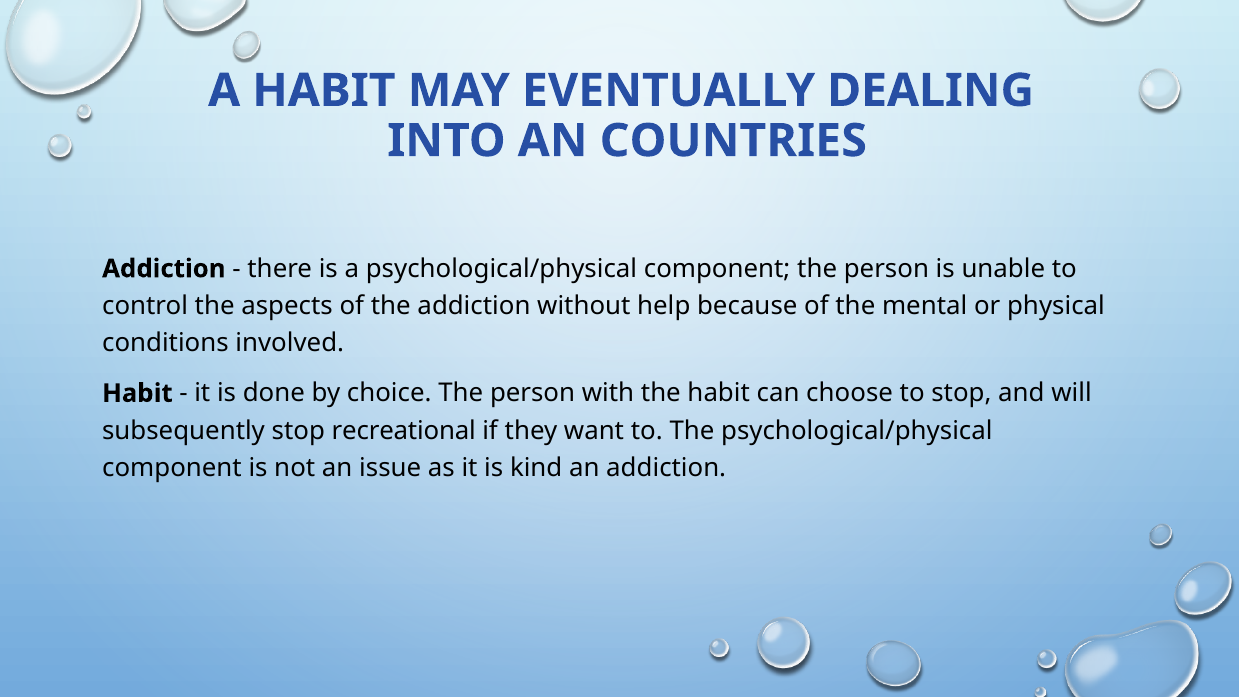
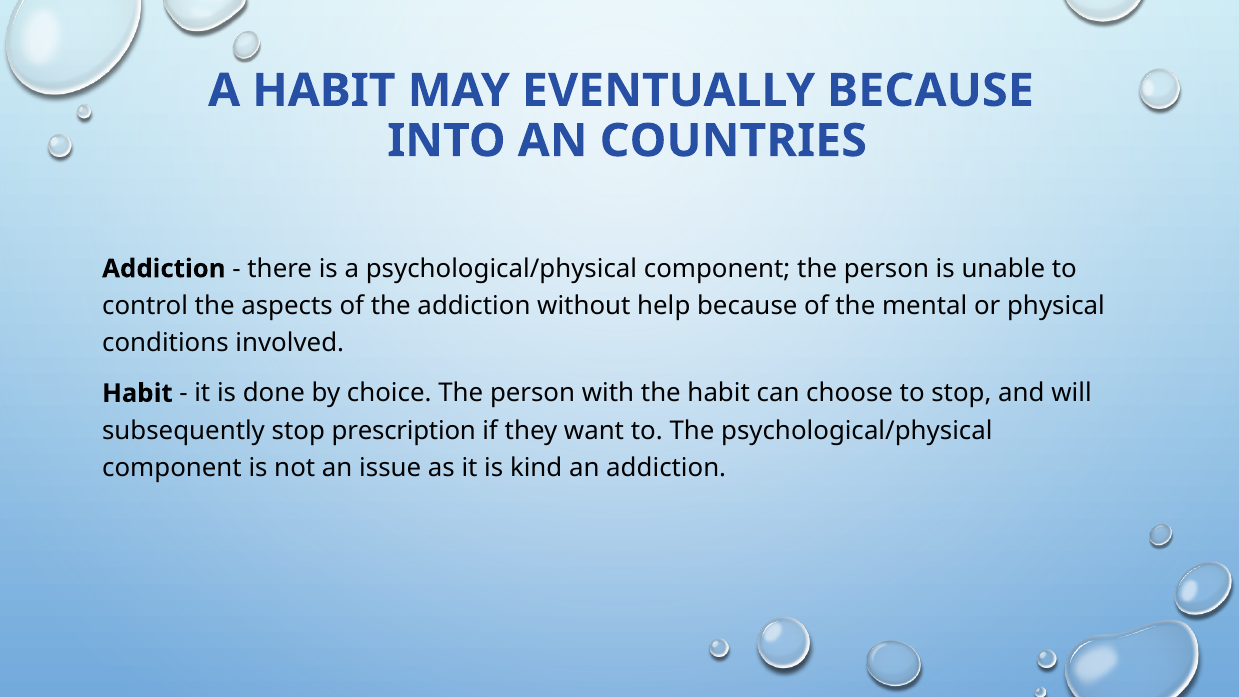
EVENTUALLY DEALING: DEALING -> BECAUSE (931, 91)
recreational: recreational -> prescription (404, 430)
